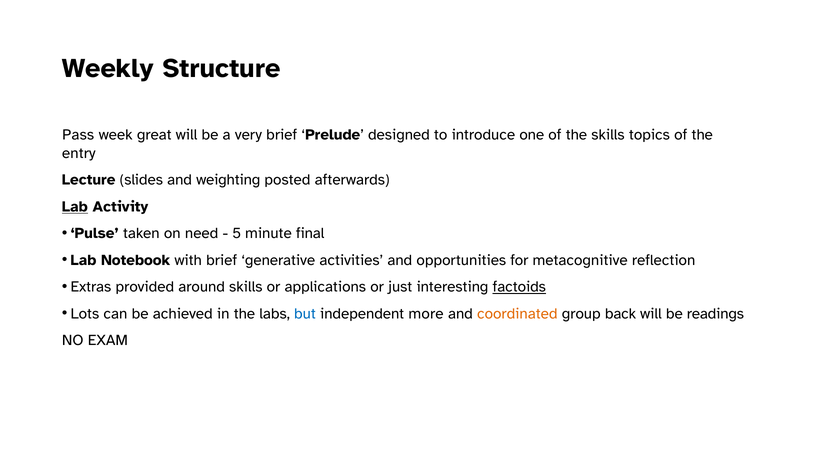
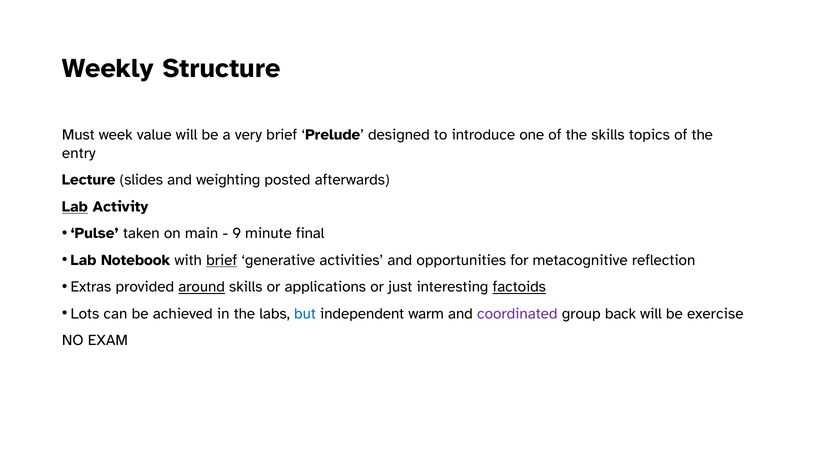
Pass: Pass -> Must (78, 135)
great: great -> value (154, 135)
need: need -> main (202, 234)
5: 5 -> 9 (237, 234)
brief underline: none -> present (222, 260)
around underline: none -> present (202, 287)
more: more -> warm (426, 314)
coordinated colour: orange -> purple (517, 314)
readings: readings -> exercise (715, 314)
